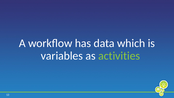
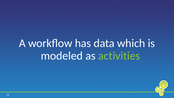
variables: variables -> modeled (62, 56)
